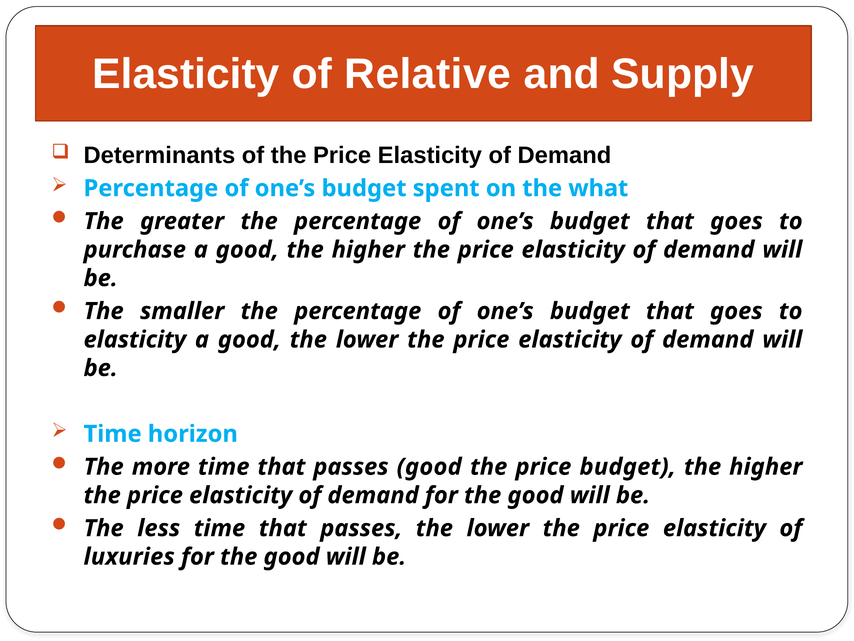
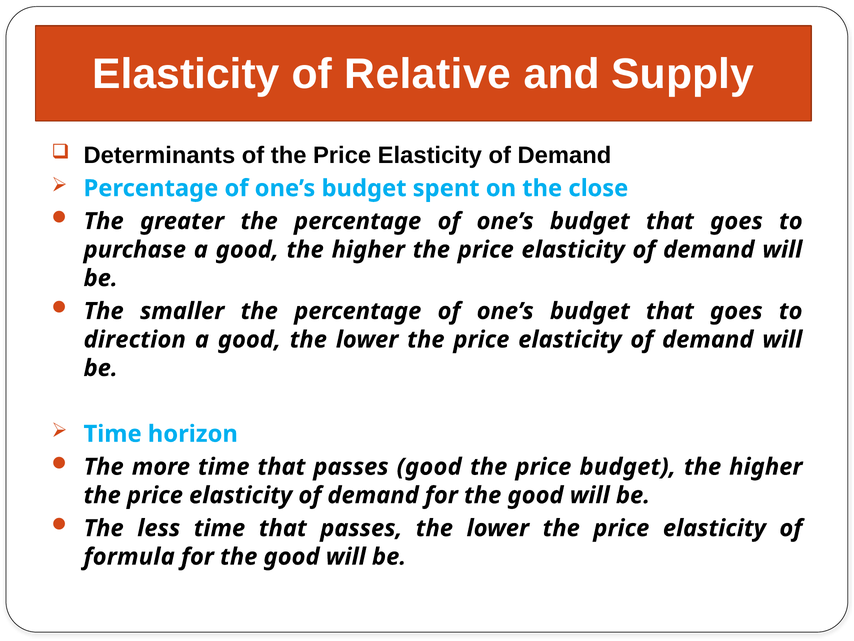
what: what -> close (598, 188)
elasticity: elasticity -> direction (135, 339)
luxuries: luxuries -> formula (129, 556)
